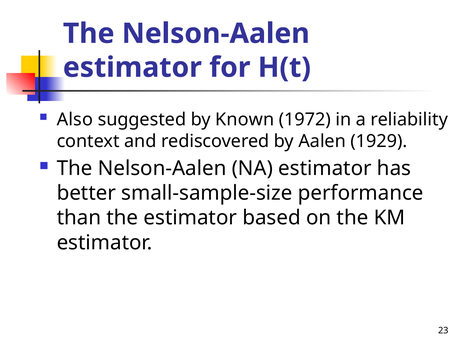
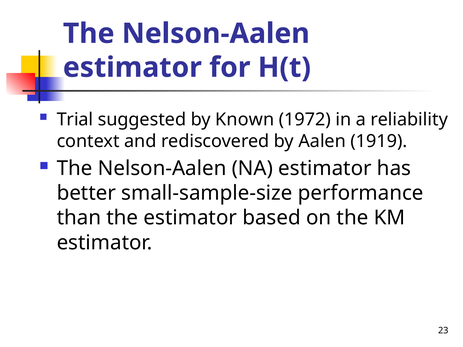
Also: Also -> Trial (75, 120)
1929: 1929 -> 1919 (379, 141)
